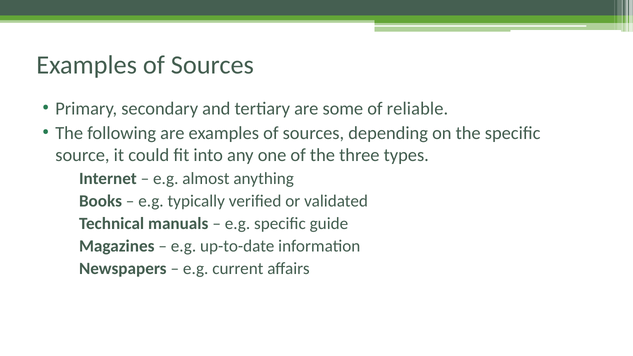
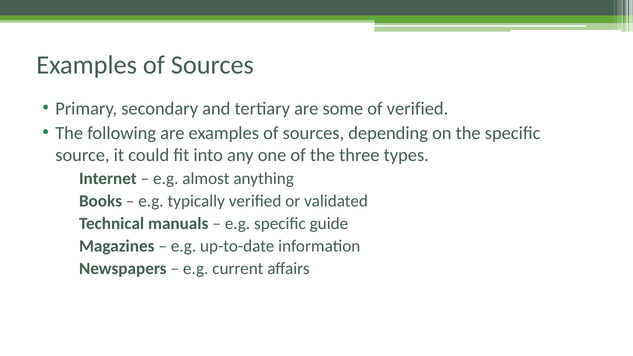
of reliable: reliable -> verified (418, 109)
